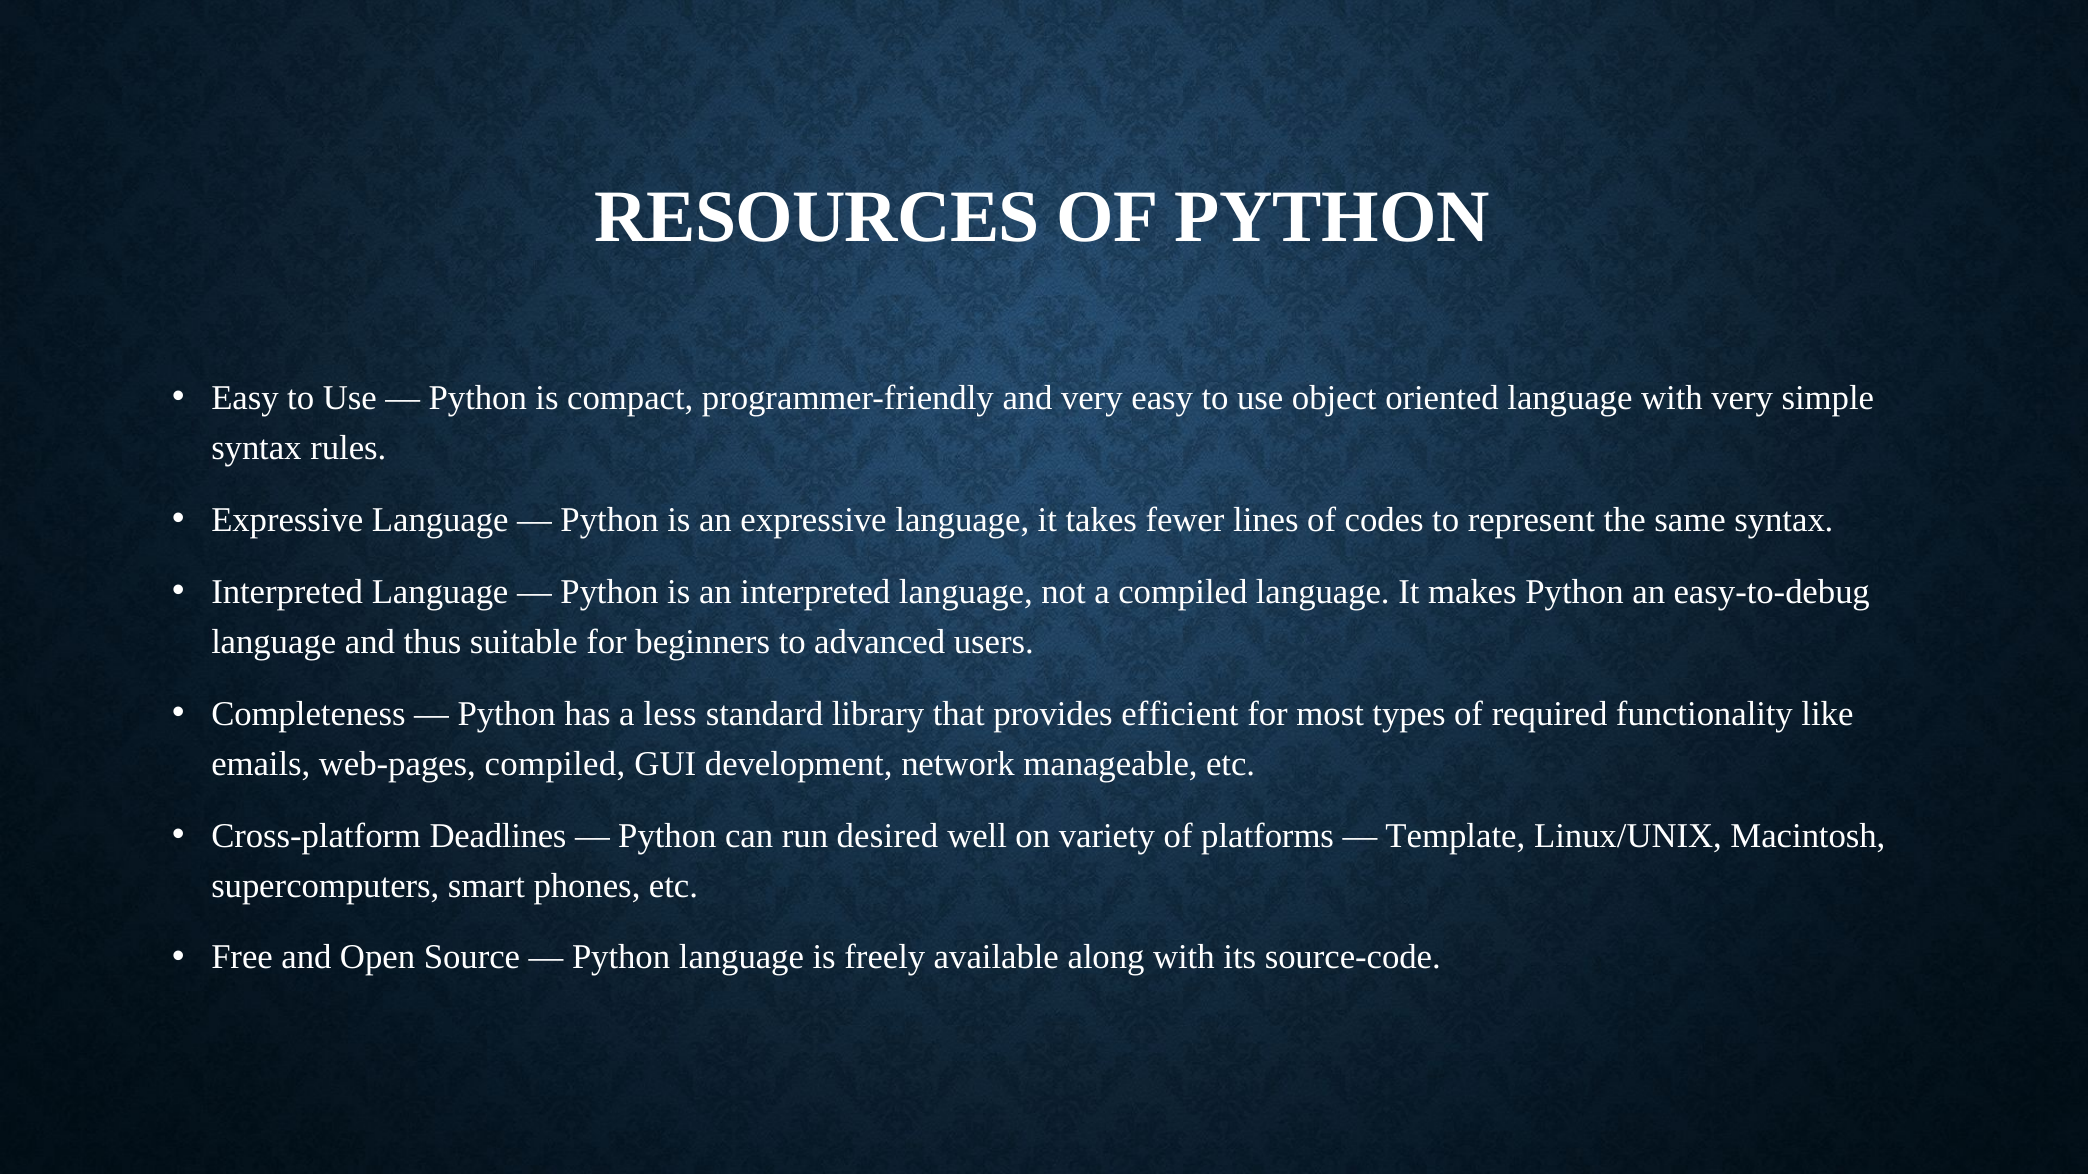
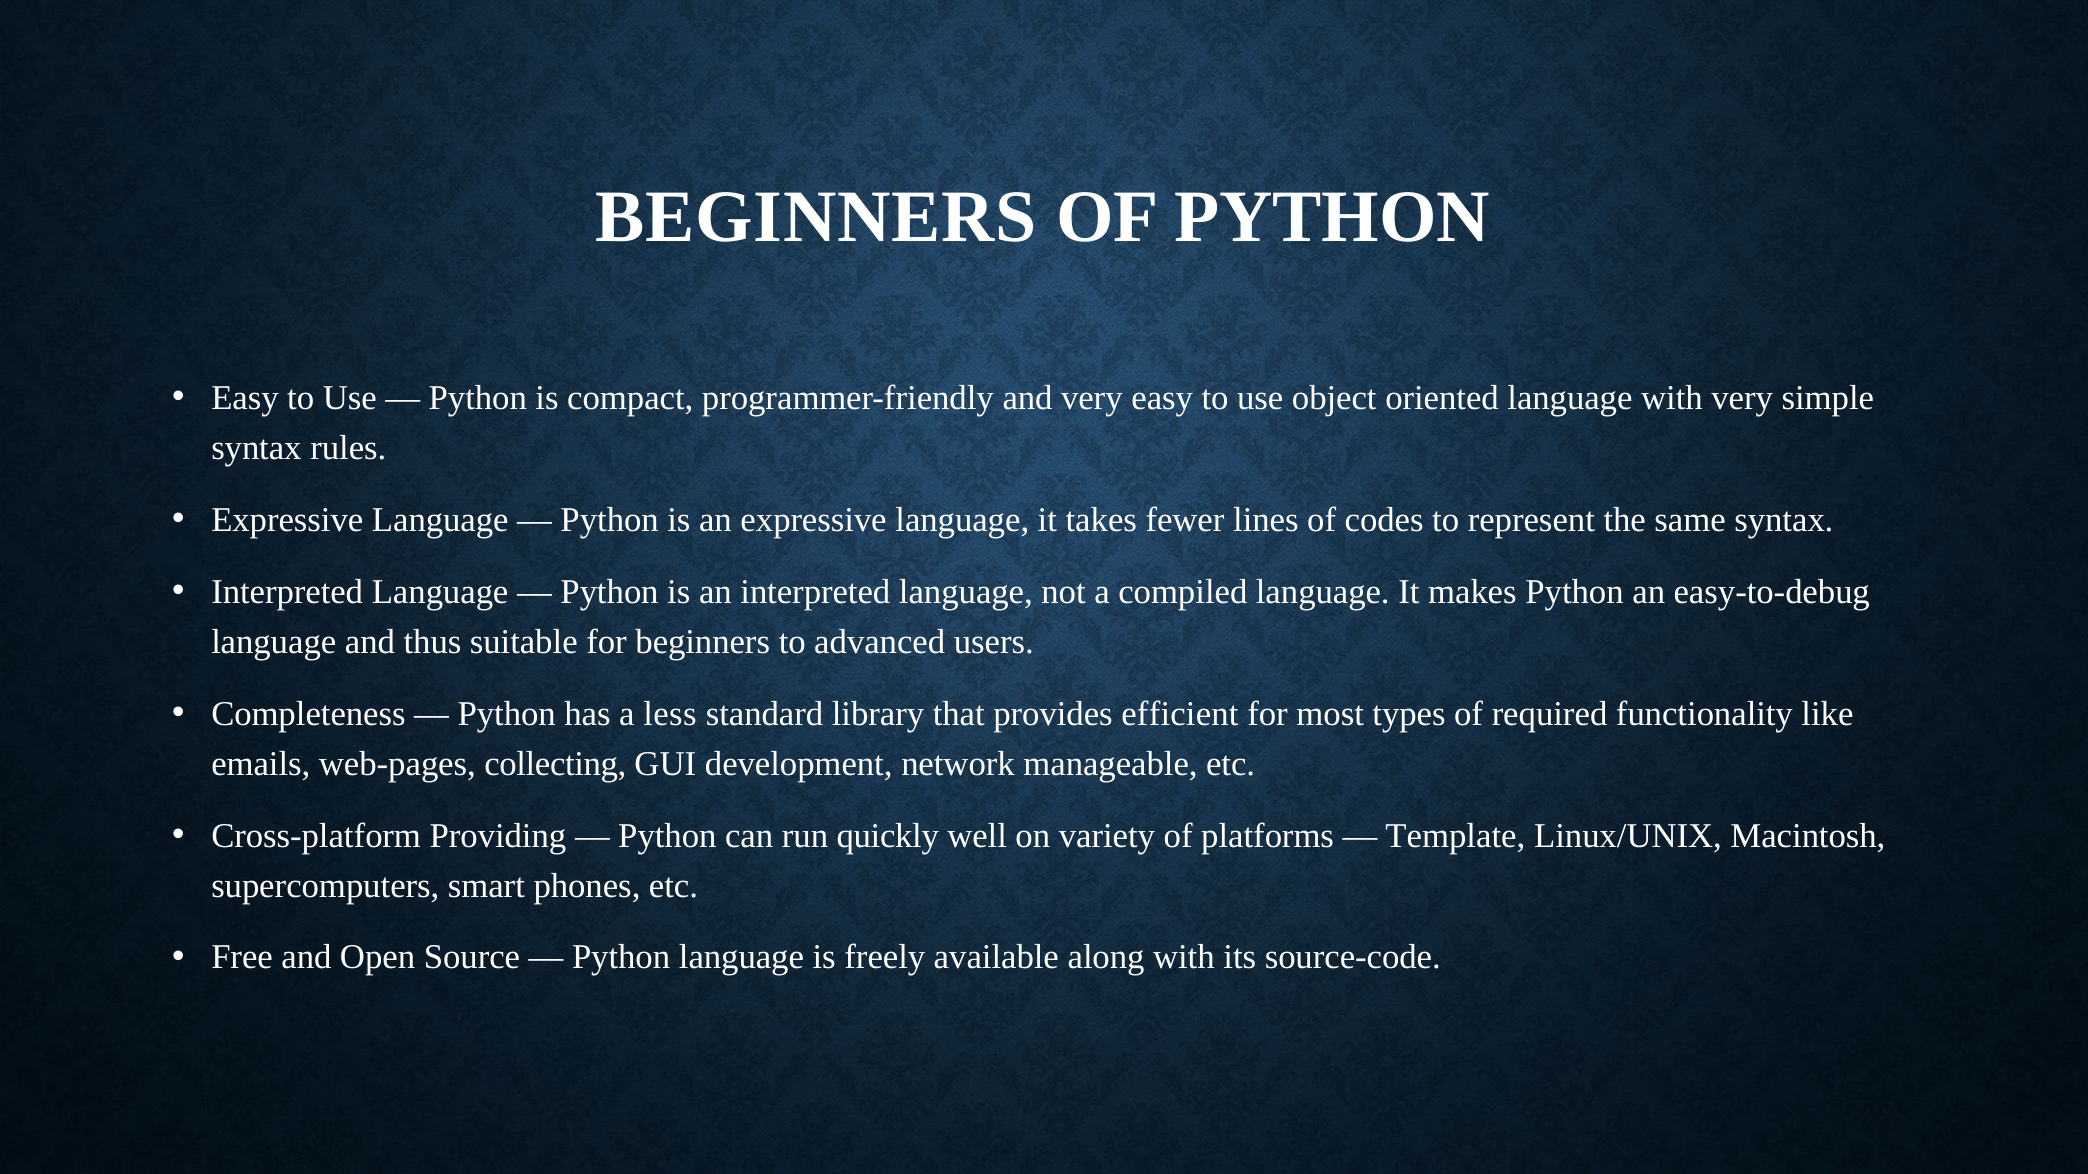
RESOURCES: RESOURCES -> BEGINNERS (816, 217)
web-pages compiled: compiled -> collecting (555, 764)
Deadlines: Deadlines -> Providing (498, 836)
desired: desired -> quickly (888, 836)
